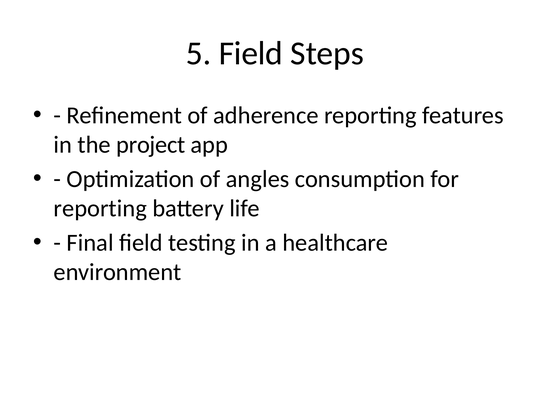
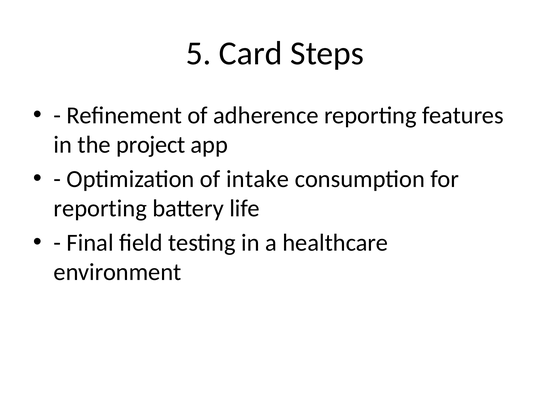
5 Field: Field -> Card (251, 53)
angles: angles -> intake (258, 179)
